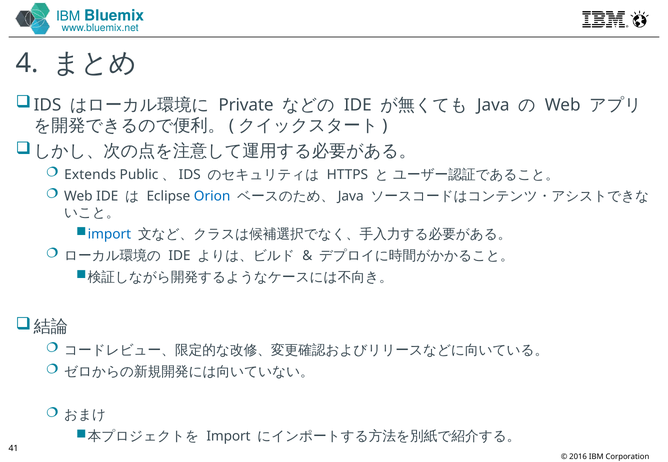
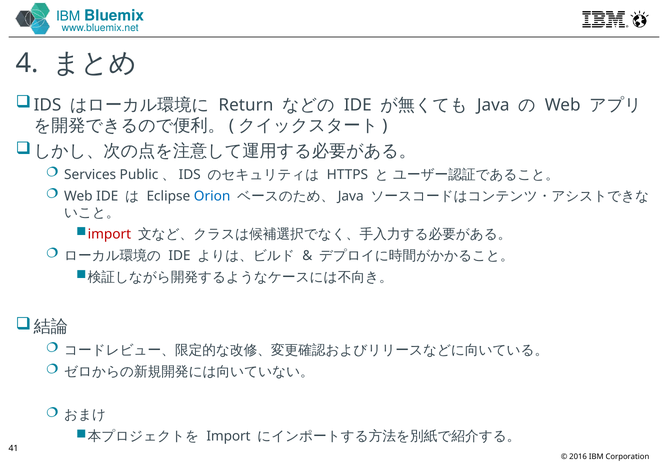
Private: Private -> Return (246, 105)
Extends: Extends -> Services (90, 175)
import colour: blue -> red (109, 234)
